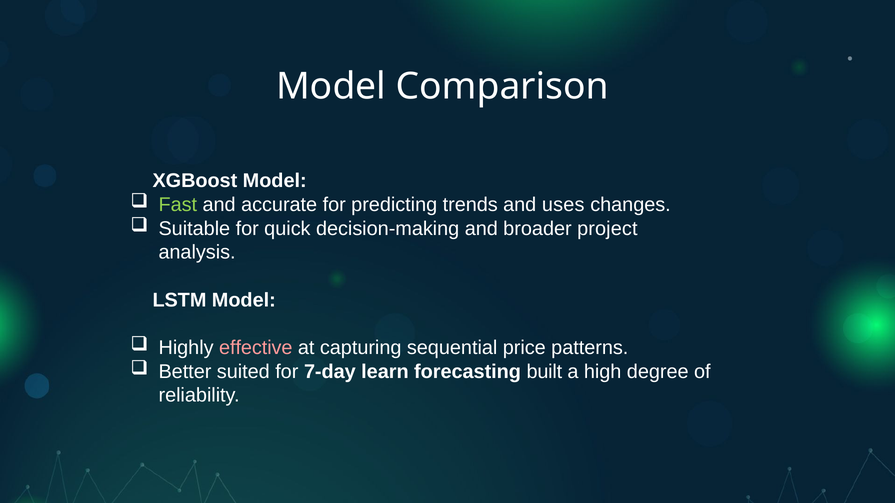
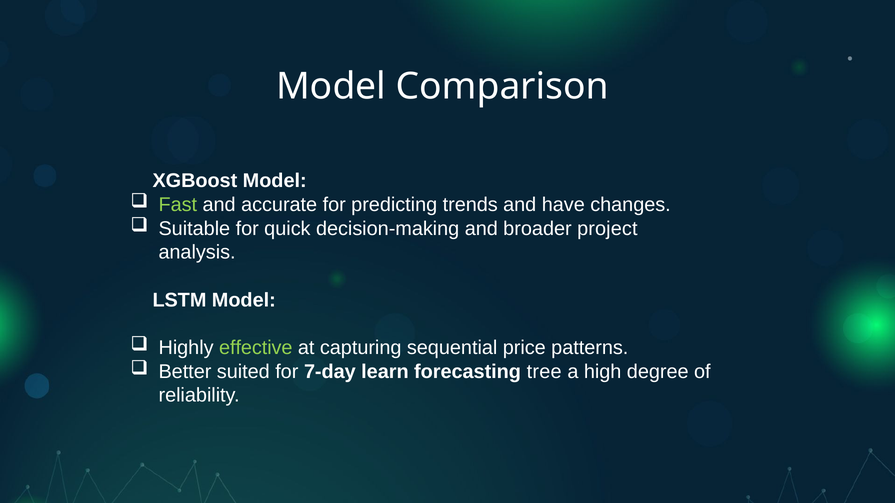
uses: uses -> have (563, 205)
effective colour: pink -> light green (256, 348)
built: built -> tree (544, 372)
